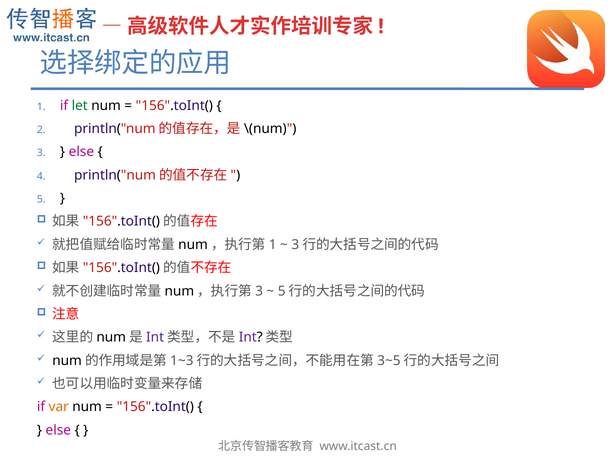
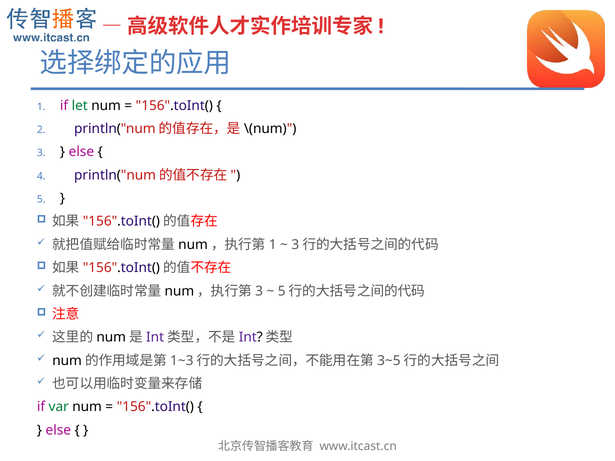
var colour: orange -> green (59, 407)
